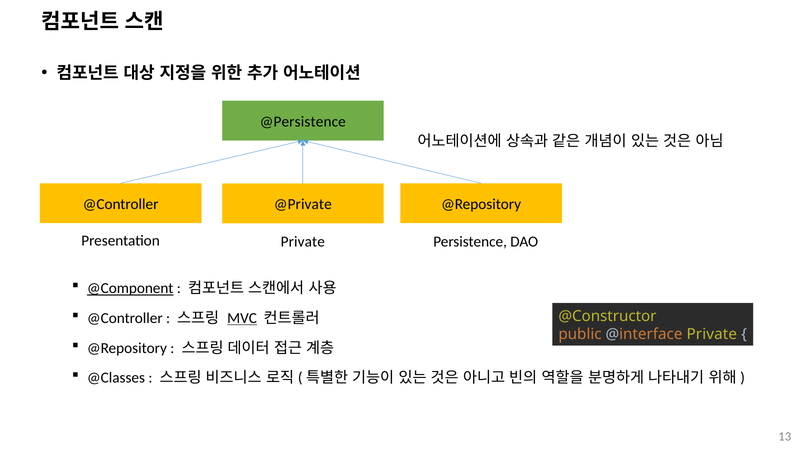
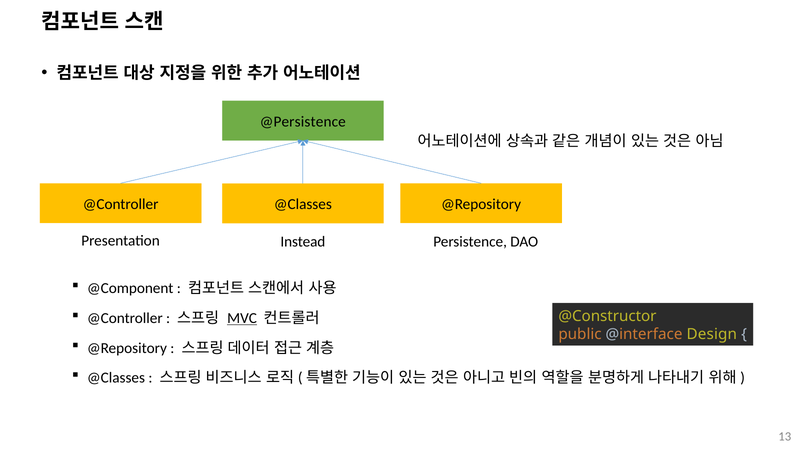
@Controller @Private: @Private -> @Classes (303, 204)
Presentation Private: Private -> Instead (303, 242)
@Component underline: present -> none (130, 288)
@interface Private: Private -> Design (712, 334)
